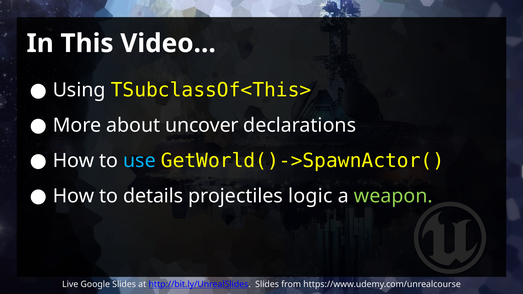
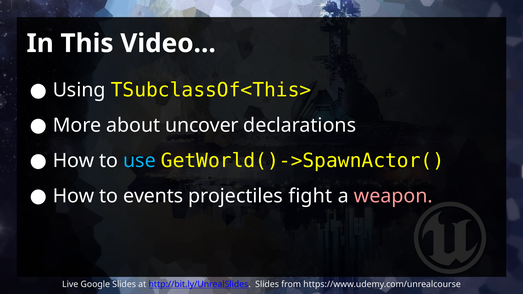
details: details -> events (153, 196)
logic: logic -> fight (310, 196)
weapon colour: light green -> pink (393, 196)
